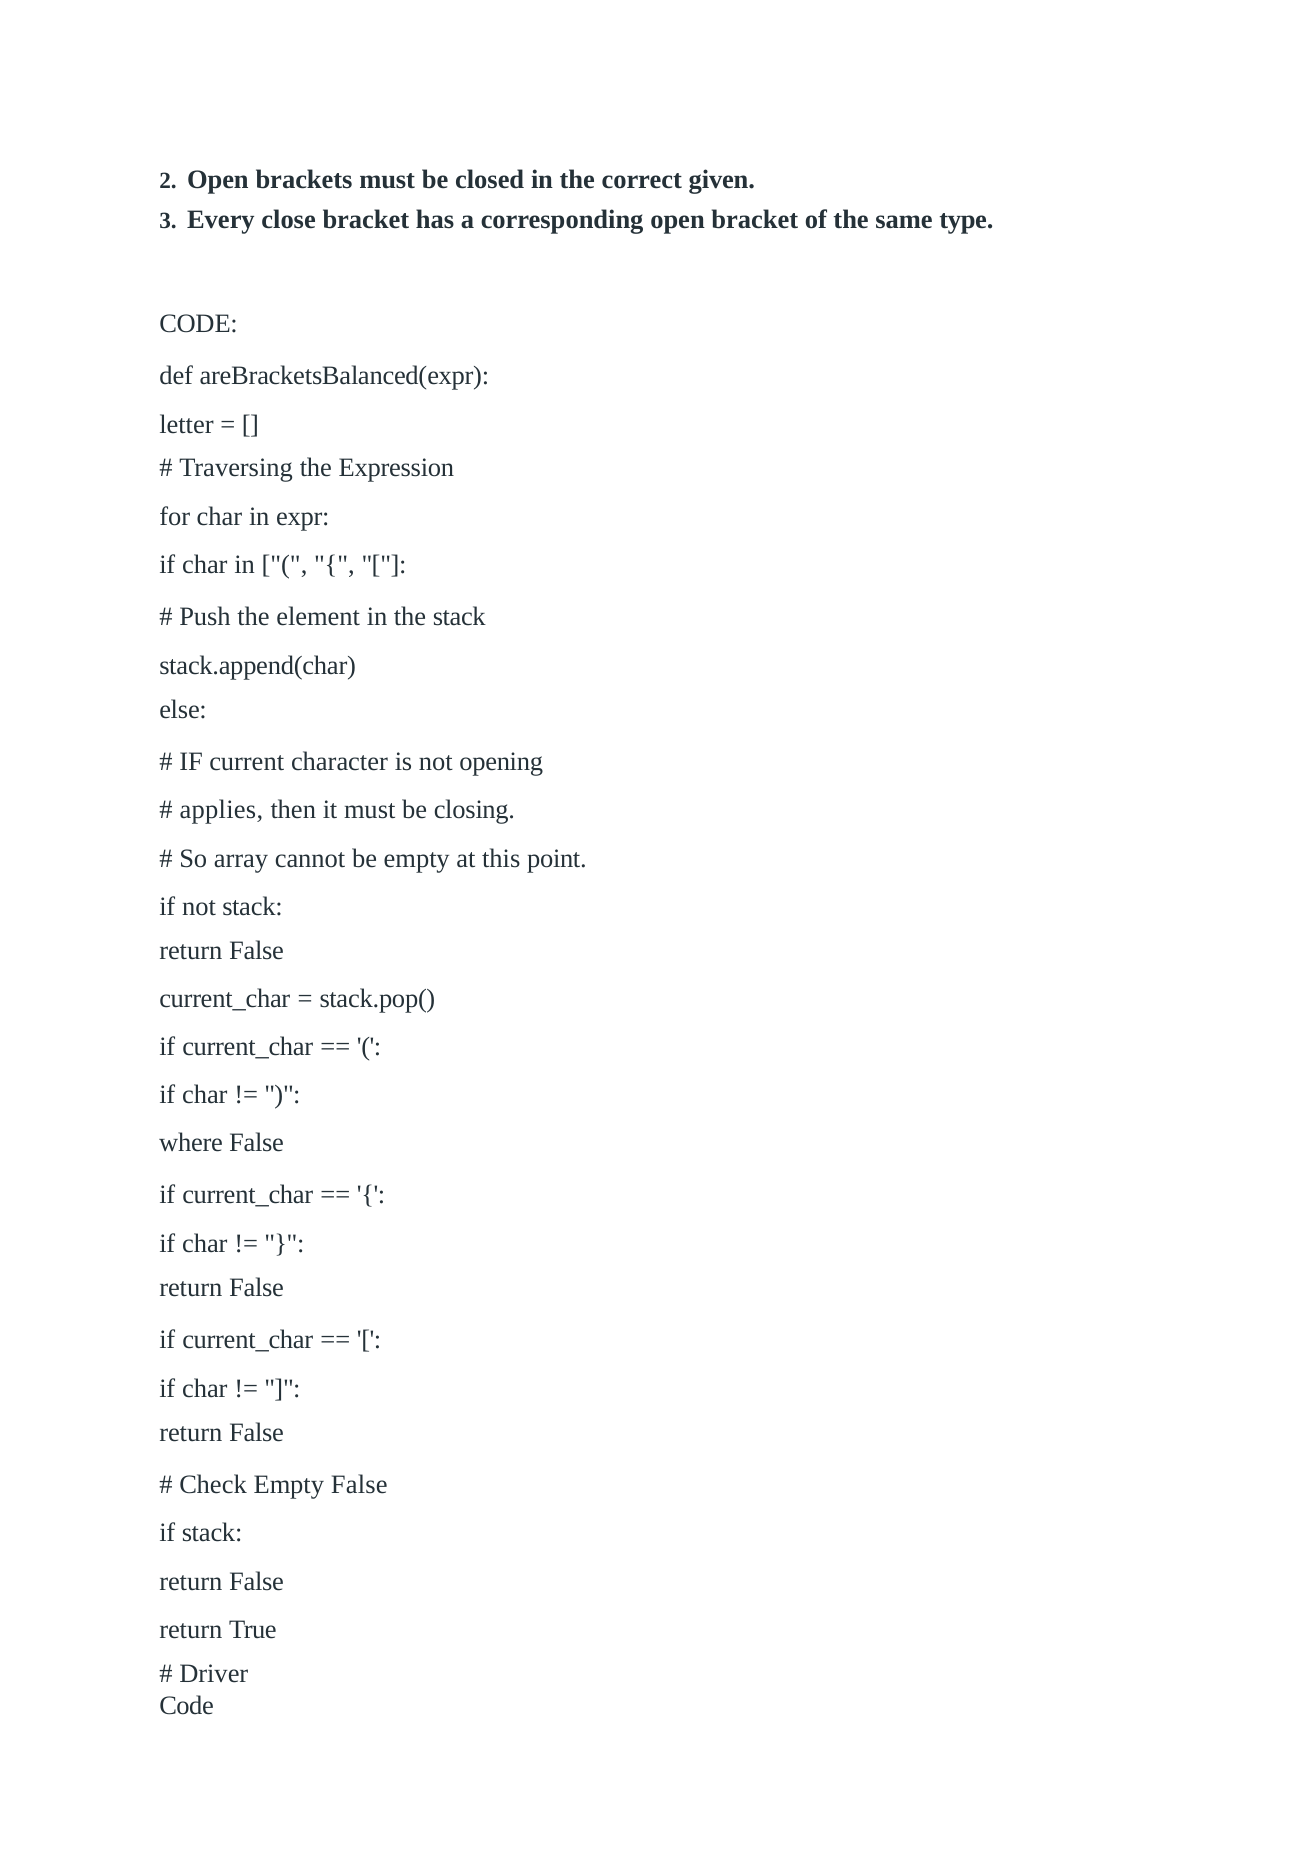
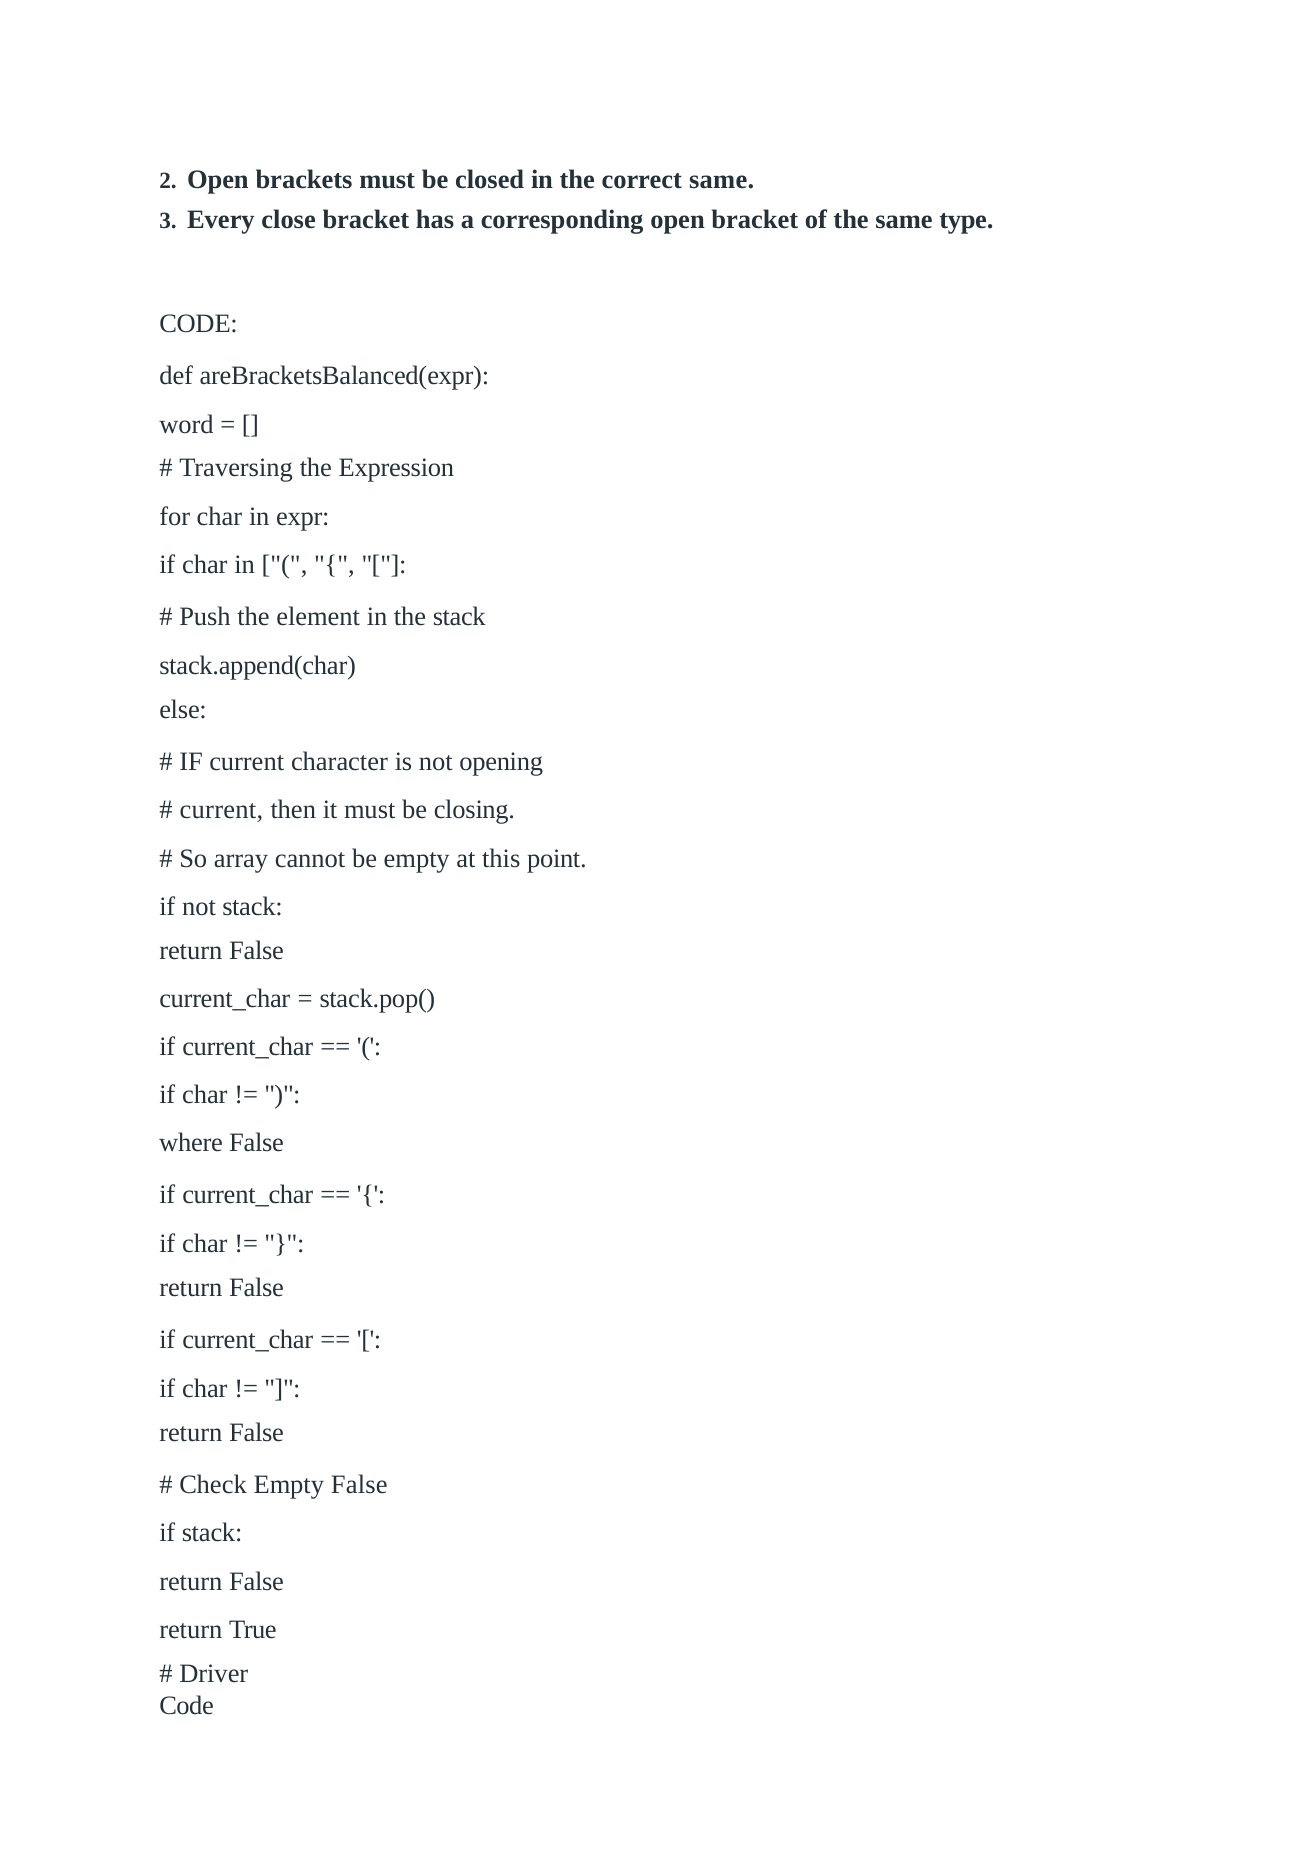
correct given: given -> same (722, 180)
letter: letter -> word (186, 424)
applies: applies -> current (221, 810)
